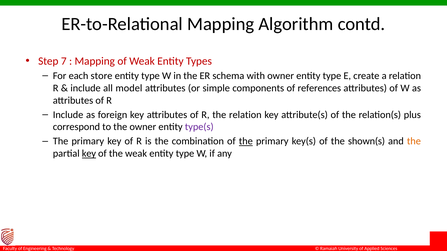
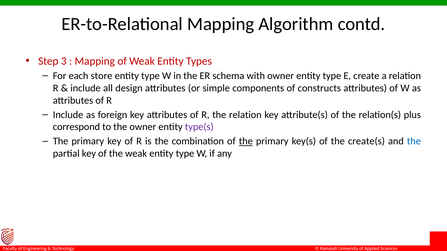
7: 7 -> 3 (64, 61)
model: model -> design (129, 88)
references: references -> constructs (319, 88)
shown(s: shown(s -> create(s (366, 141)
the colour: orange -> blue (414, 141)
key underline: present -> none (89, 154)
